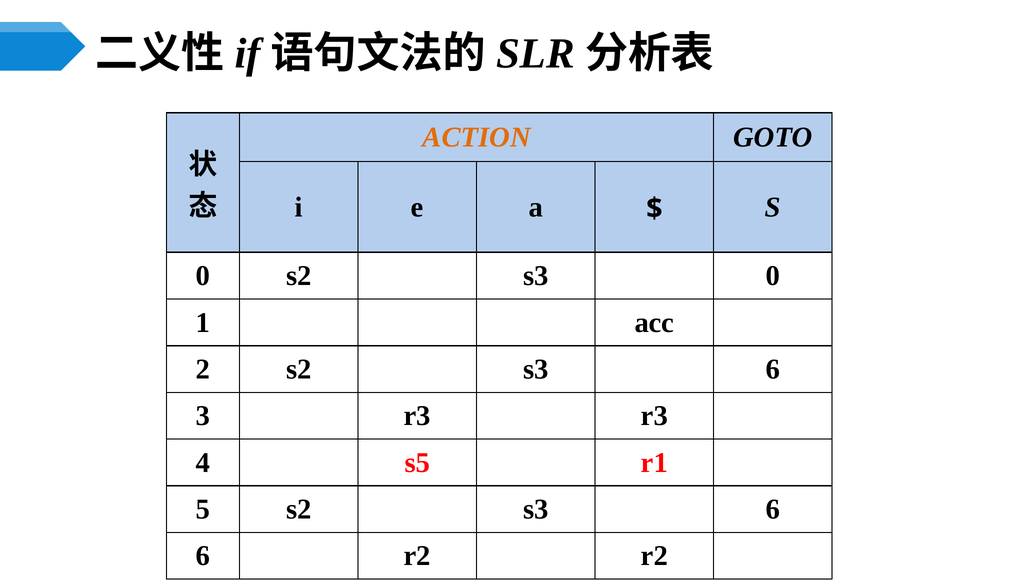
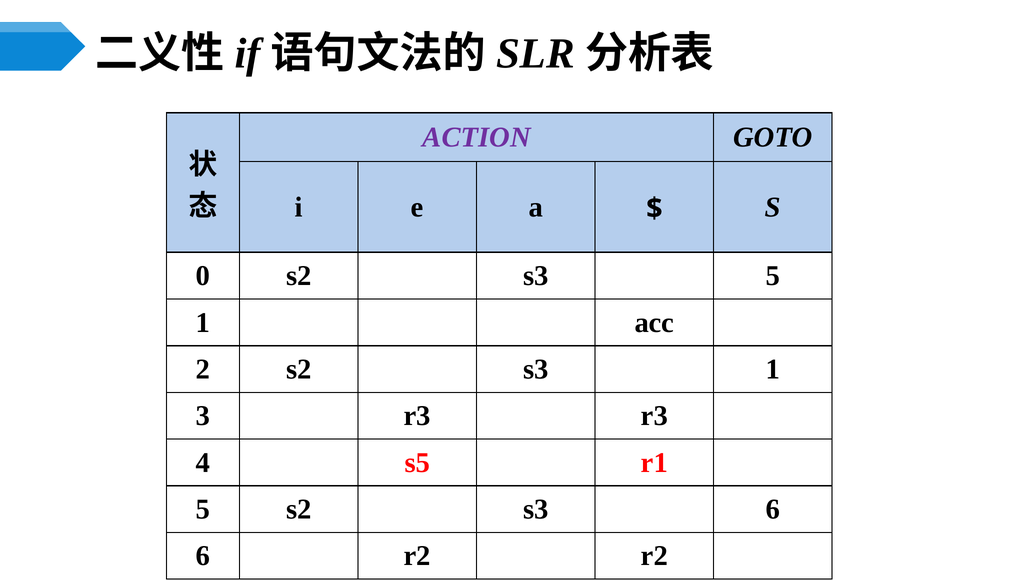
ACTION colour: orange -> purple (477, 137)
s3 0: 0 -> 5 (773, 276)
2 s2 s3 6: 6 -> 1 (773, 369)
